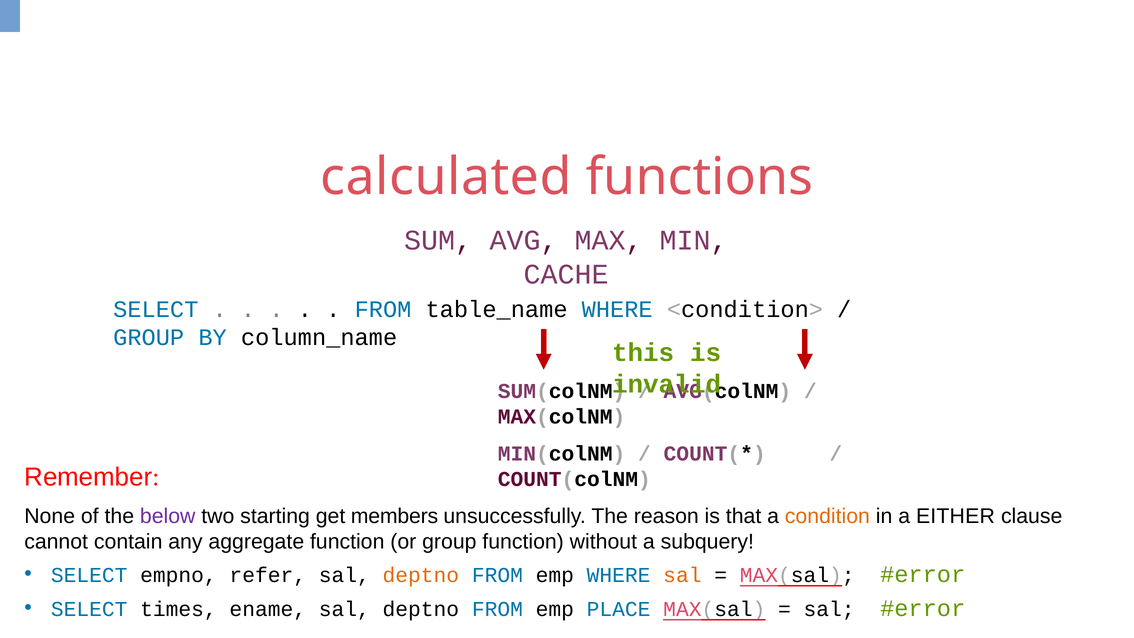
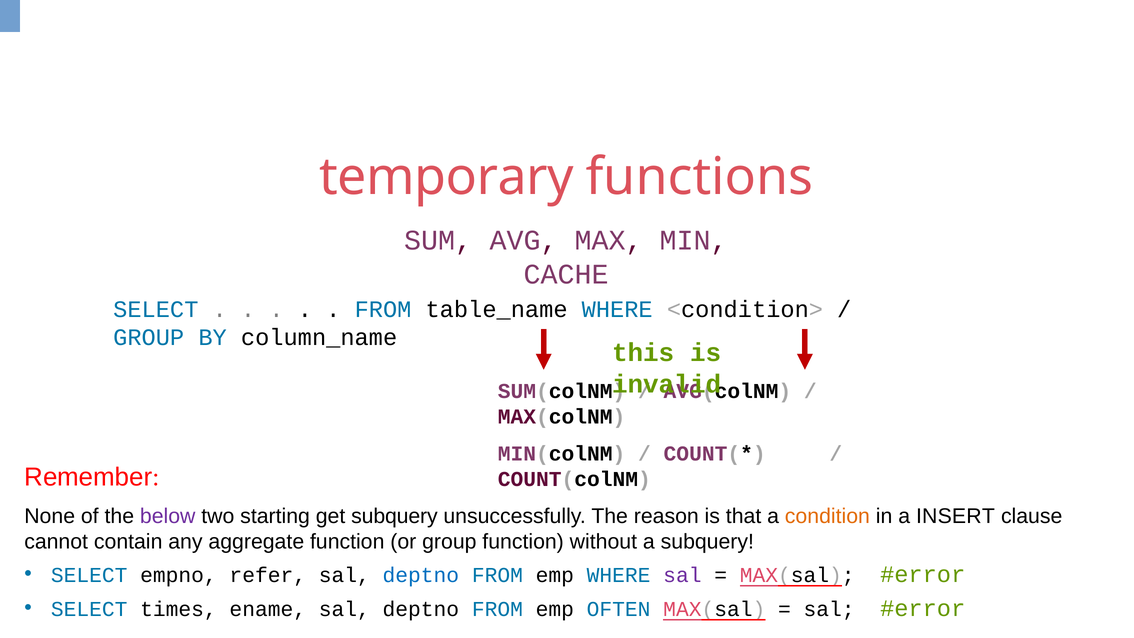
calculated: calculated -> temporary (446, 177)
get members: members -> subquery (394, 516)
EITHER: EITHER -> INSERT (955, 516)
deptno colour: orange -> blue (421, 575)
sal colour: orange -> purple (682, 575)
PLACE: PLACE -> OFTEN (619, 609)
